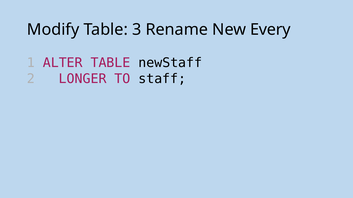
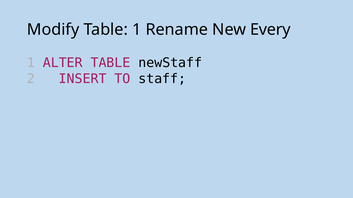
Table 3: 3 -> 1 (137, 30)
LONGER: LONGER -> INSERT (83, 79)
